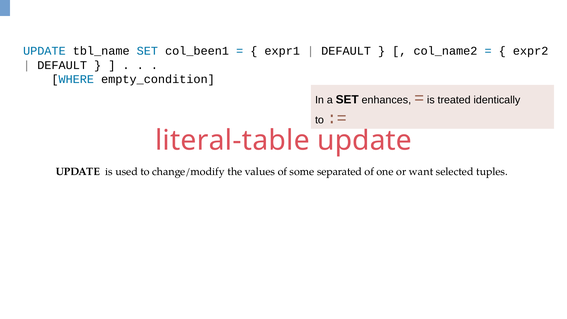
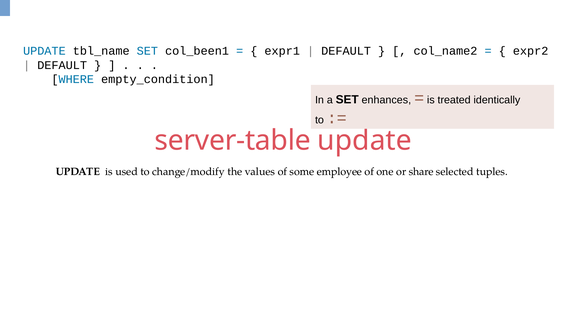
literal-table: literal-table -> server-table (233, 140)
separated: separated -> employee (340, 172)
want: want -> share (421, 172)
